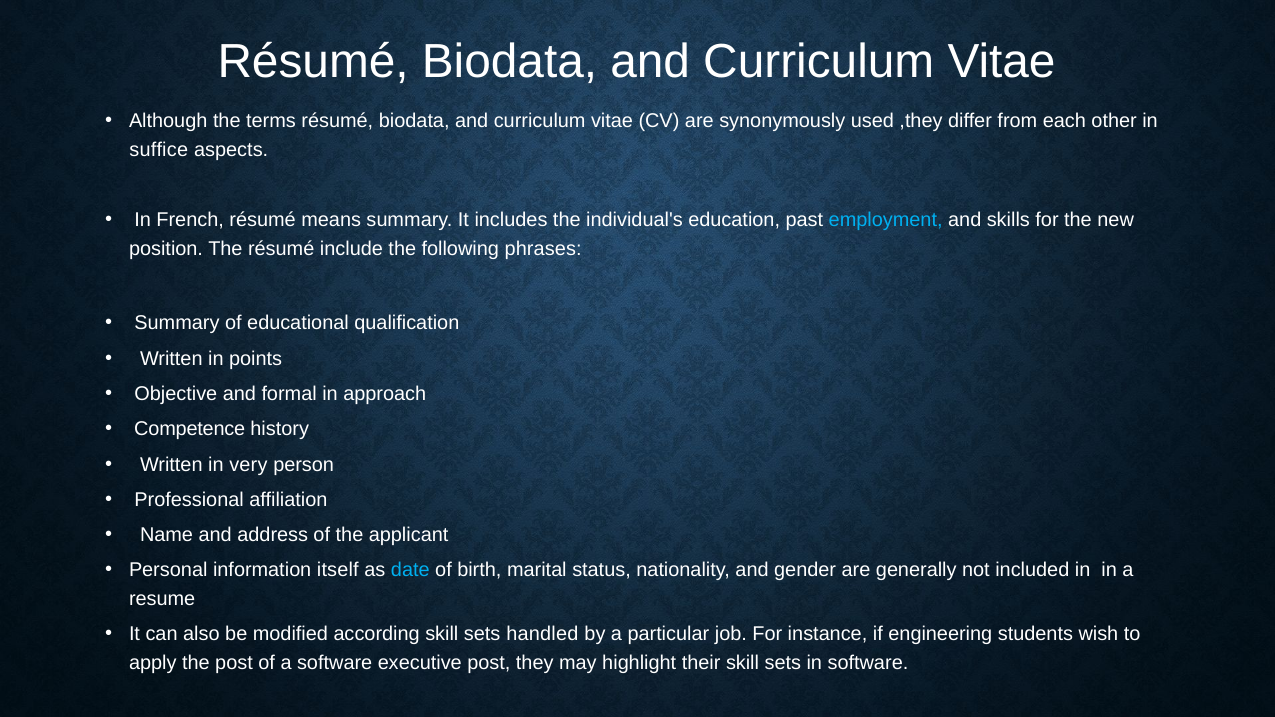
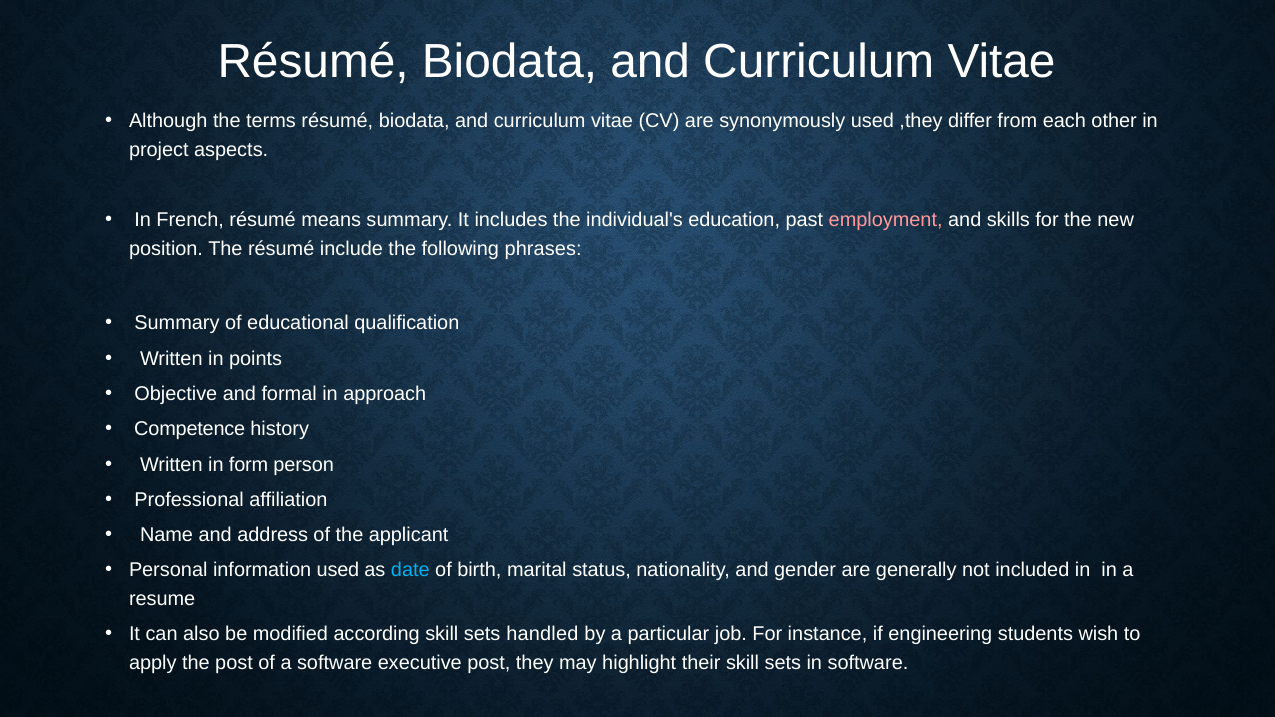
suffice: suffice -> project (159, 150)
employment colour: light blue -> pink (886, 220)
very: very -> form (249, 465)
information itself: itself -> used (338, 571)
